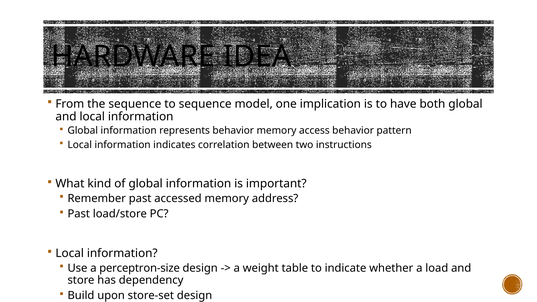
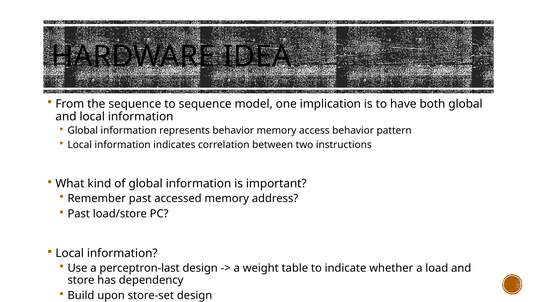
perceptron-size: perceptron-size -> perceptron-last (140, 268)
